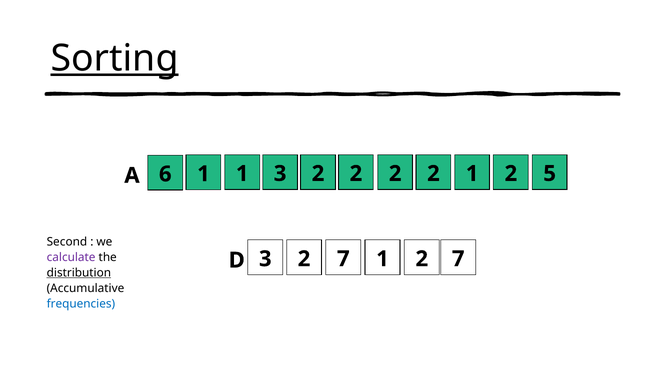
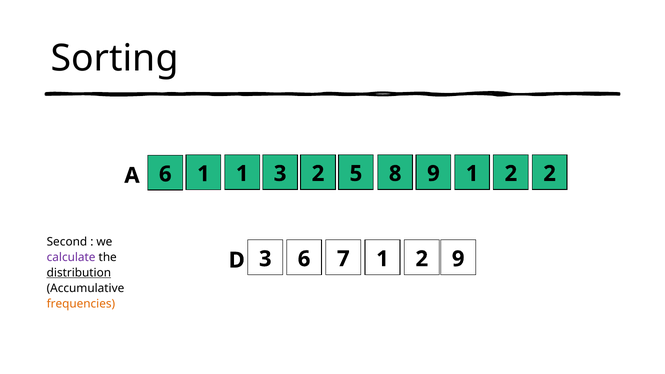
Sorting underline: present -> none (115, 59)
2 2: 2 -> 8 (395, 174)
2: 2 -> 9 (433, 174)
2: 2 -> 5 (356, 174)
2 5: 5 -> 2 (550, 174)
3 2: 2 -> 6 (304, 259)
7 1 7: 7 -> 9 (458, 259)
frequencies colour: blue -> orange (81, 304)
